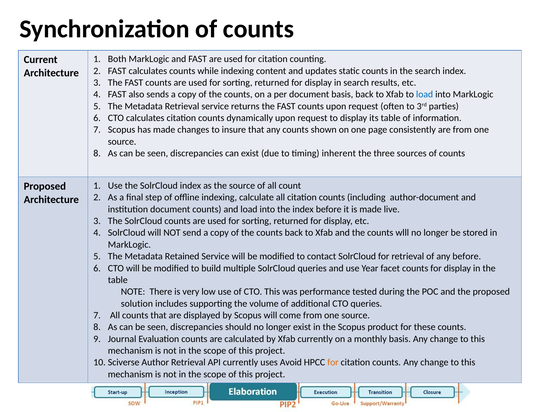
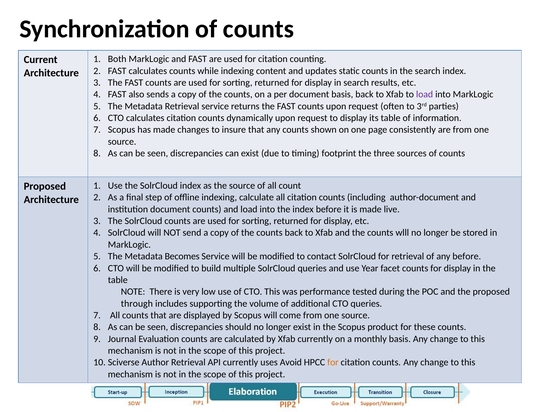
load colour: blue -> purple (425, 94)
inherent: inherent -> footprint (339, 153)
Retained: Retained -> Becomes (182, 256)
solution: solution -> through (137, 303)
